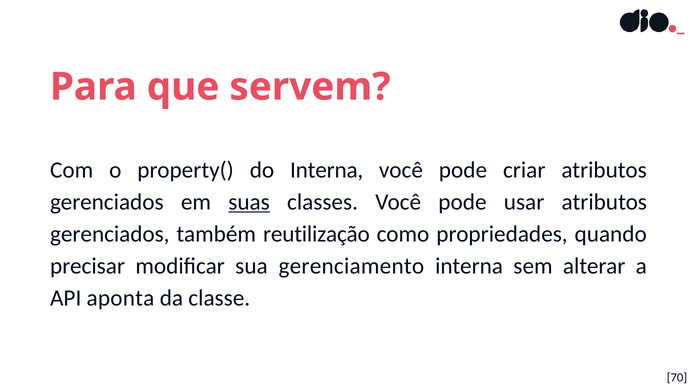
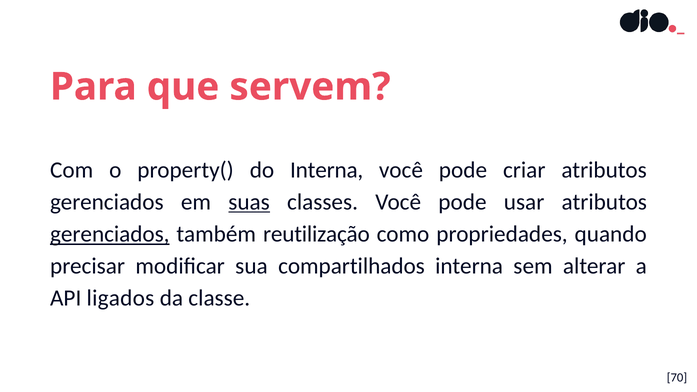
gerenciados underline: none -> present (110, 234)
gerenciamento: gerenciamento -> compartilhados (351, 266)
aponta: aponta -> ligados (120, 298)
